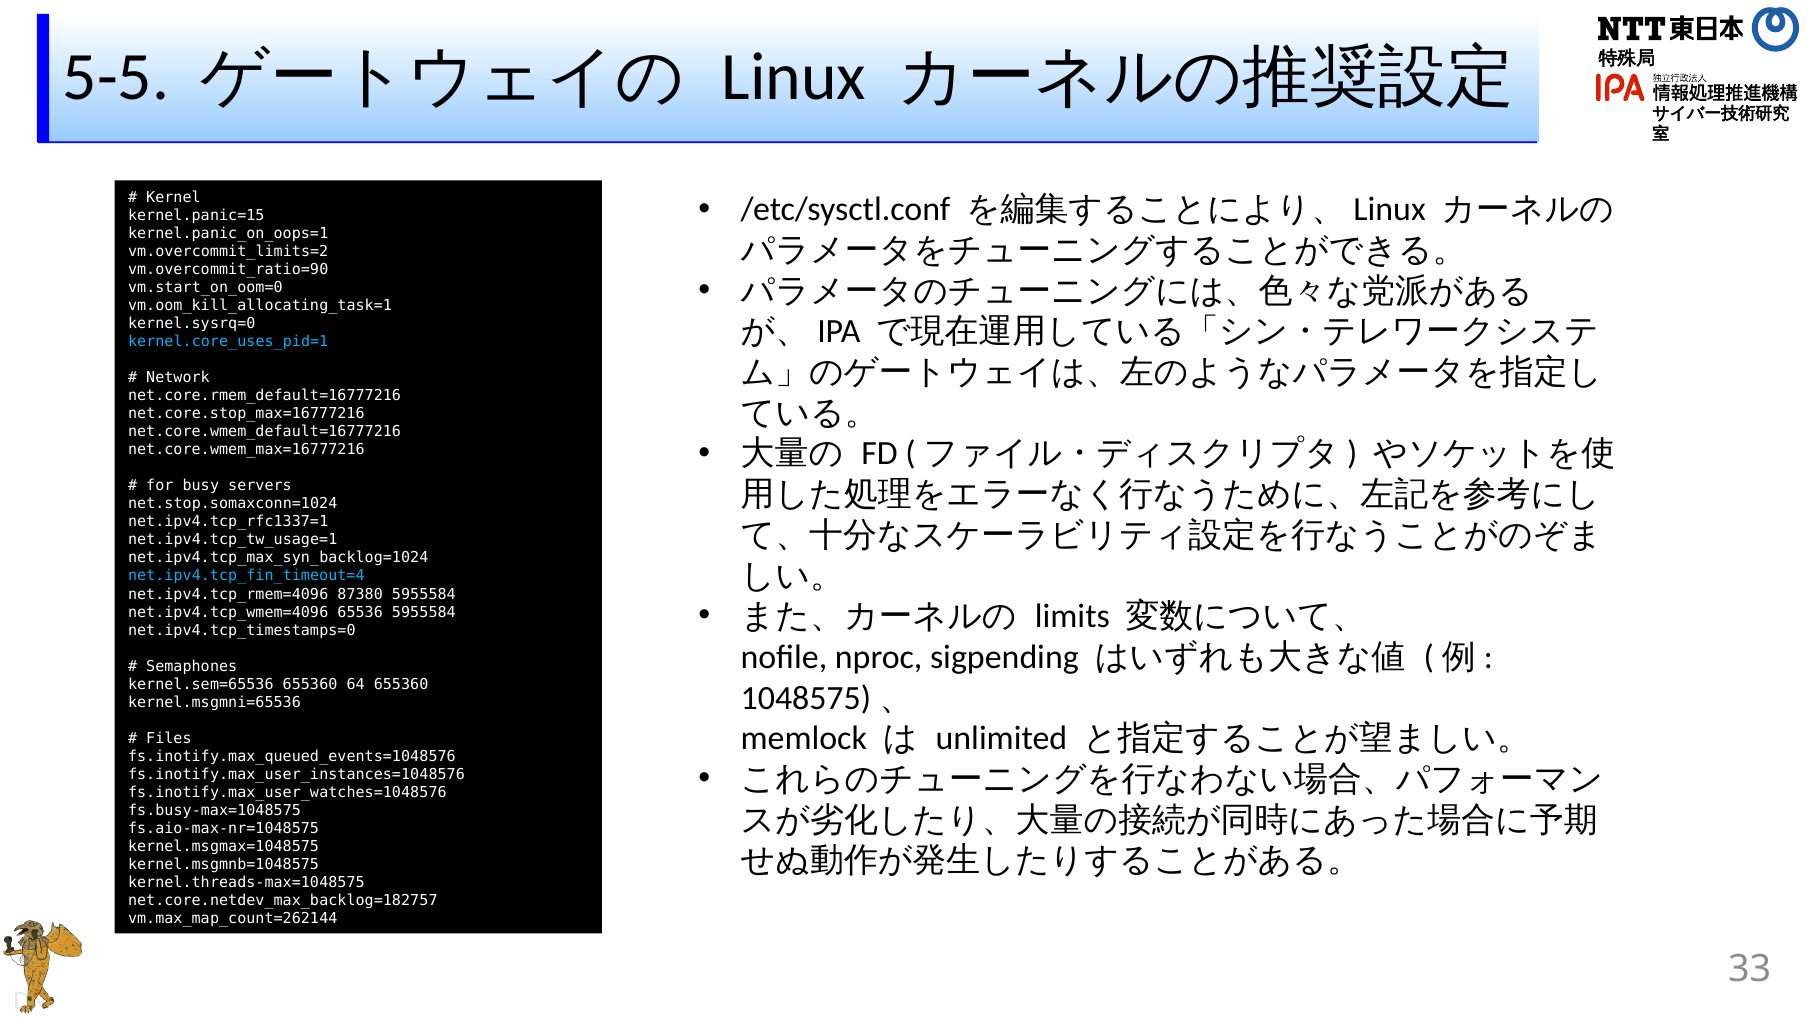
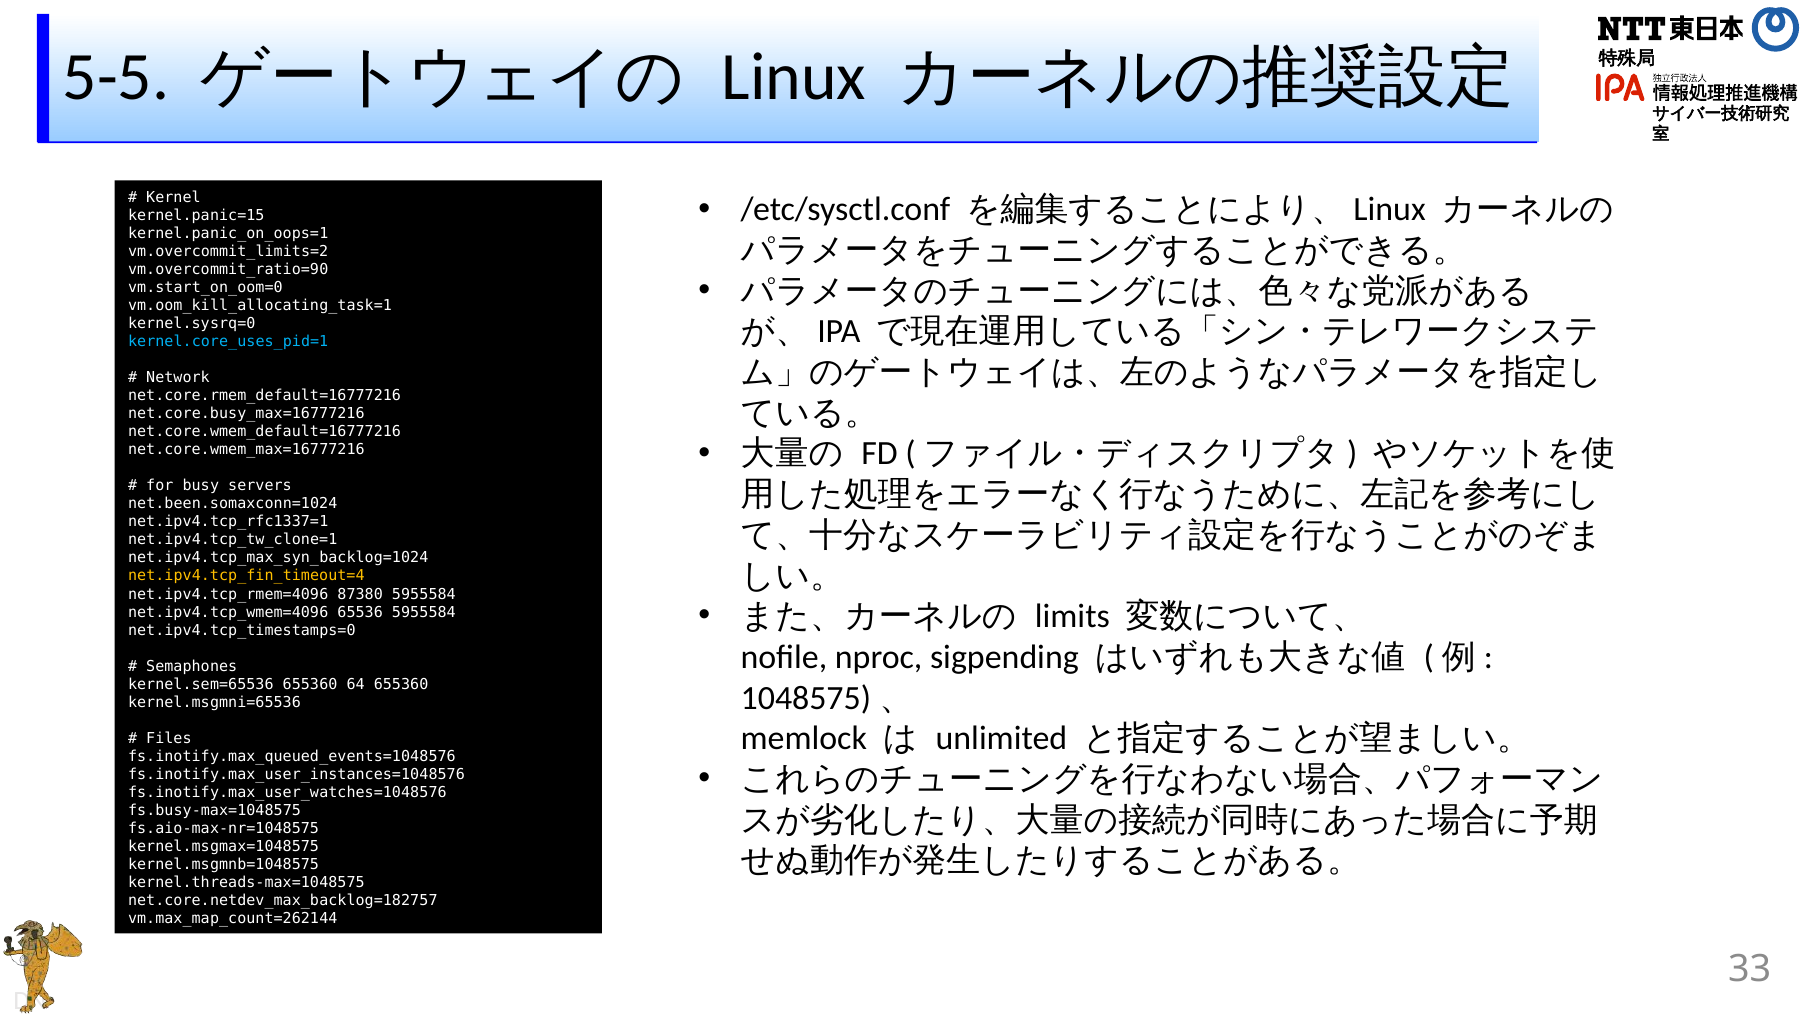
net.core.stop_max=16777216: net.core.stop_max=16777216 -> net.core.busy_max=16777216 (246, 414)
net.stop.somaxconn=1024: net.stop.somaxconn=1024 -> net.been.somaxconn=1024 (233, 504)
net.ipv4.tcp_tw_usage=1: net.ipv4.tcp_tw_usage=1 -> net.ipv4.tcp_tw_clone=1 (233, 540)
net.ipv4.tcp_fin_timeout=4 colour: light blue -> yellow (246, 576)
